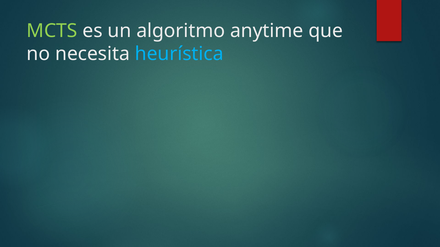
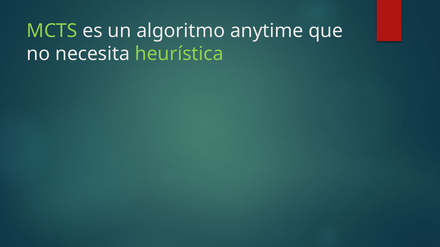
heurística colour: light blue -> light green (179, 54)
